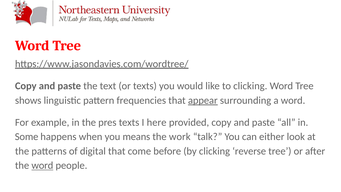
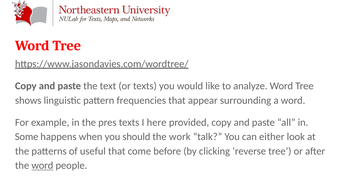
to clicking: clicking -> analyze (250, 86)
appear underline: present -> none (203, 100)
means: means -> should (136, 137)
digital: digital -> useful (93, 151)
